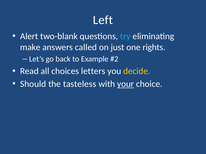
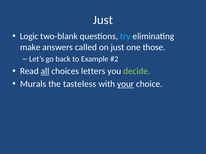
Left: Left -> Just (103, 20)
Alert: Alert -> Logic (29, 36)
rights: rights -> those (154, 47)
all underline: none -> present (45, 71)
decide colour: yellow -> light green (137, 71)
Should: Should -> Murals (33, 84)
